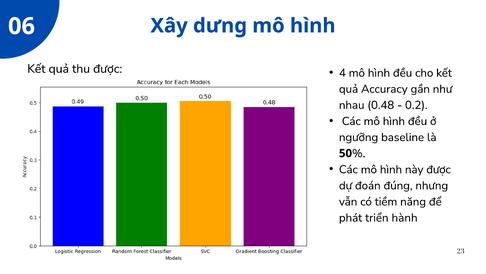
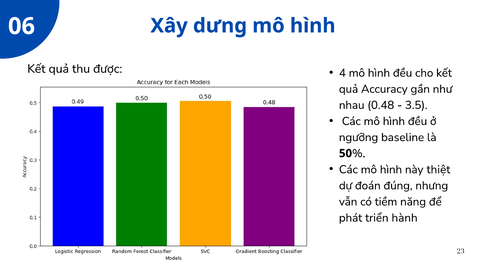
0.2: 0.2 -> 3.5 (416, 105)
này được: được -> thiệt (438, 169)
